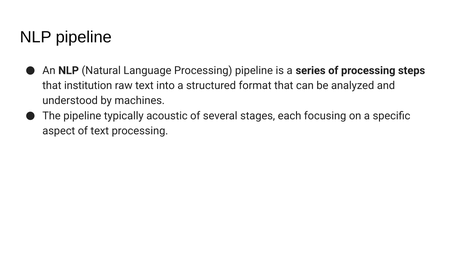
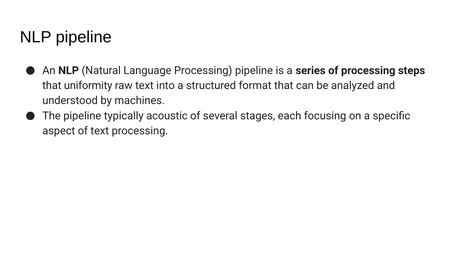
institution: institution -> uniformity (88, 86)
